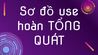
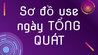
hoàn: hoàn -> ngày (30, 26)
